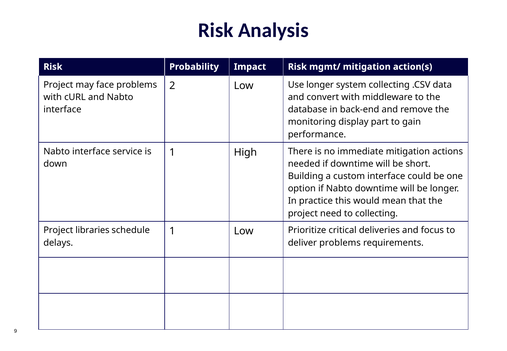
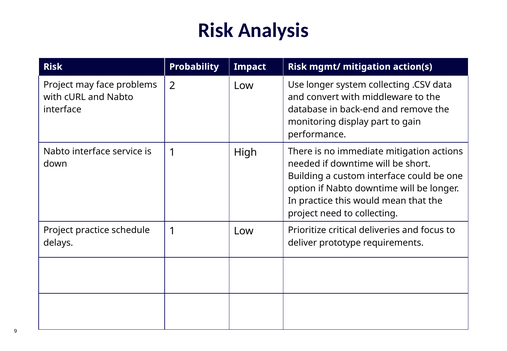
Project libraries: libraries -> practice (92, 230)
deliver problems: problems -> prototype (340, 243)
